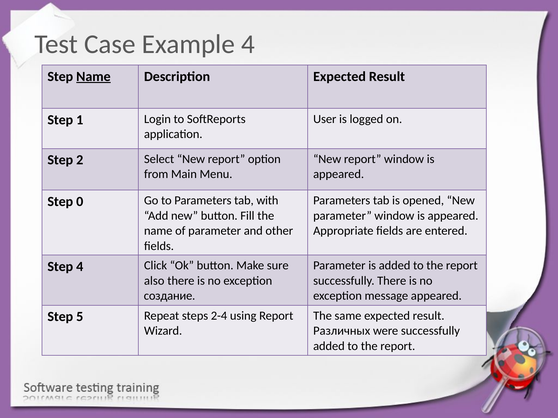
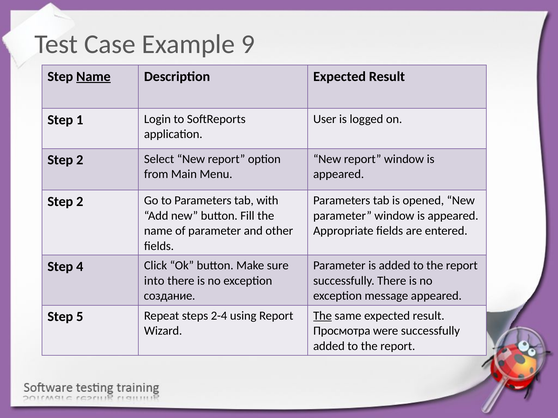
Example 4: 4 -> 9 (248, 44)
0: 0 -> 2 (80, 202)
also: also -> into (154, 281)
The underline: none -> present (323, 316)
Различных: Различных -> Просмотра (342, 331)
